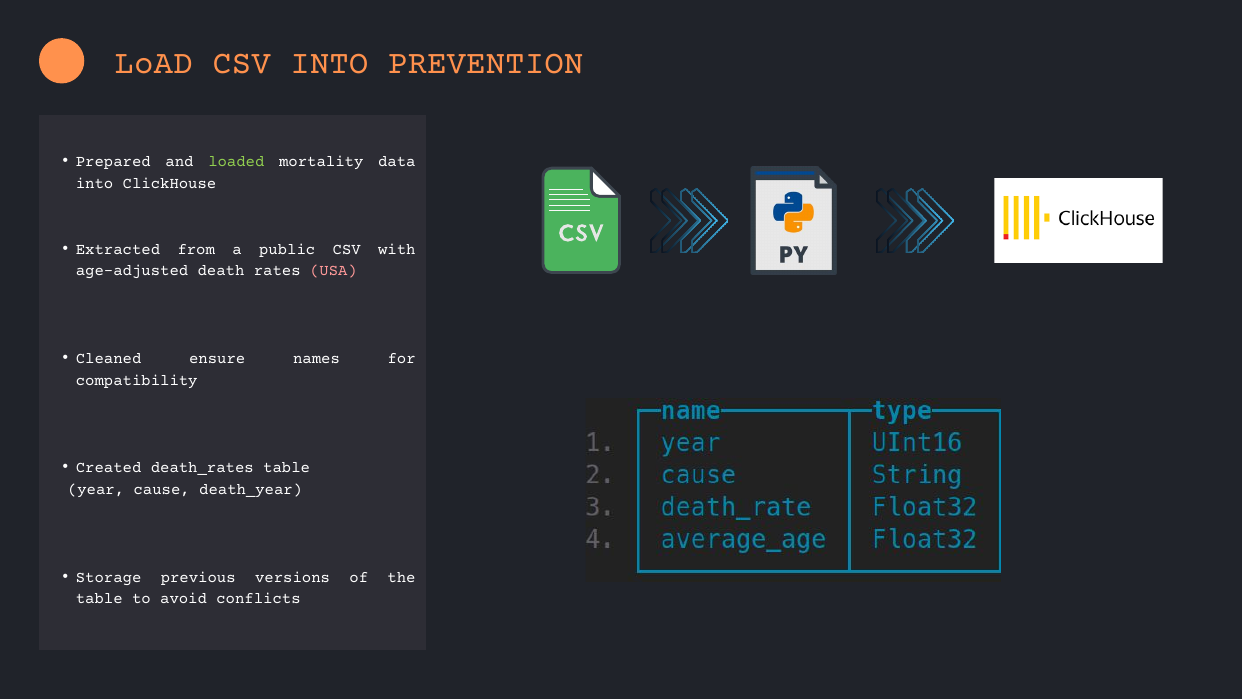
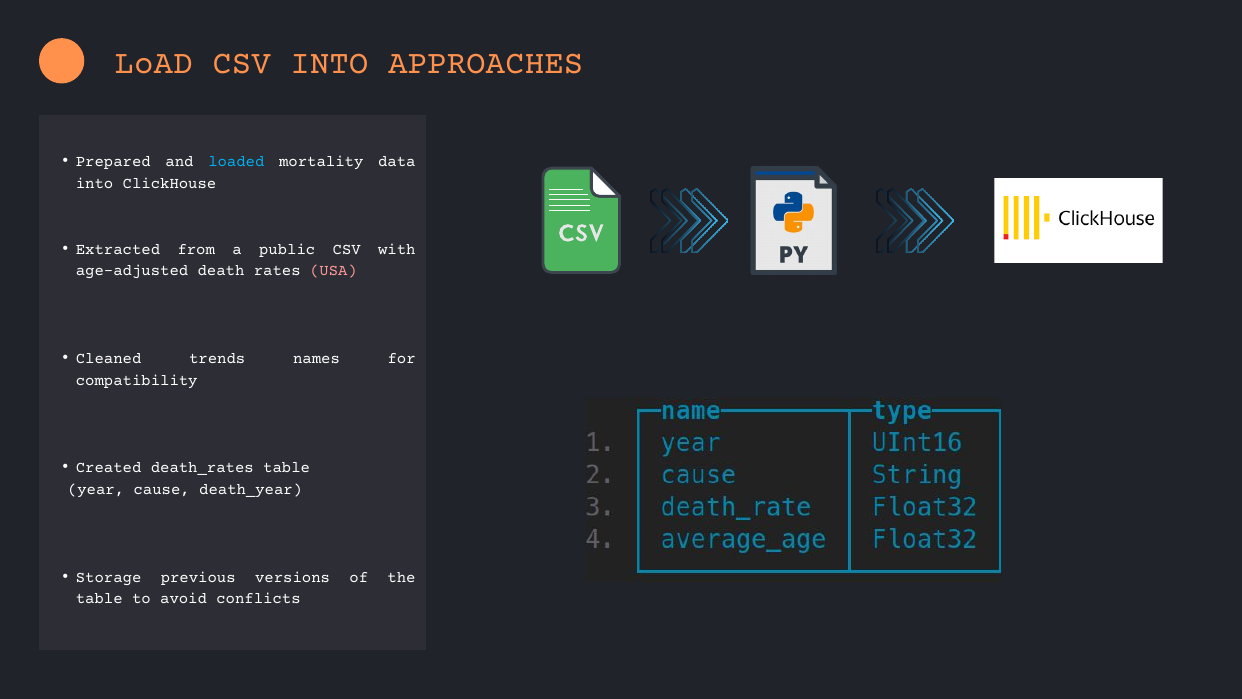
PREVENTION: PREVENTION -> APPROACHES (486, 62)
loaded colour: light green -> light blue (236, 161)
ensure: ensure -> trends (217, 358)
